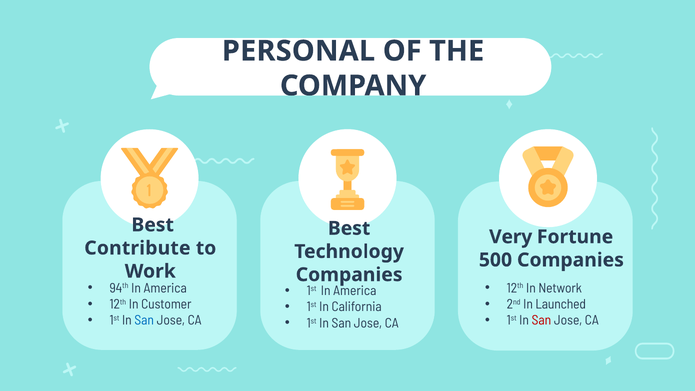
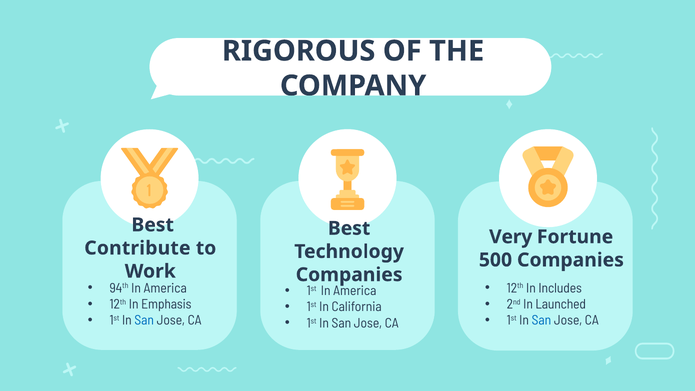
PERSONAL: PERSONAL -> RIGOROUS (299, 51)
Network: Network -> Includes (560, 288)
Customer: Customer -> Emphasis (166, 304)
San colour: red -> blue (541, 320)
